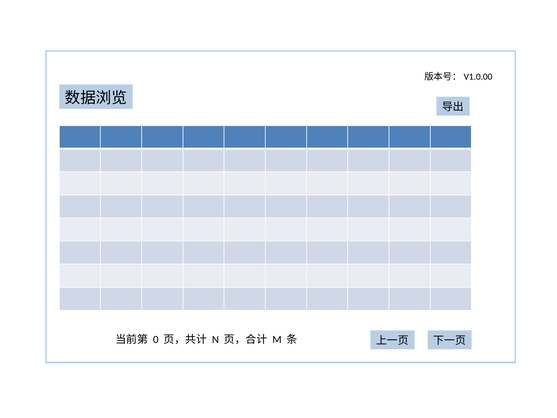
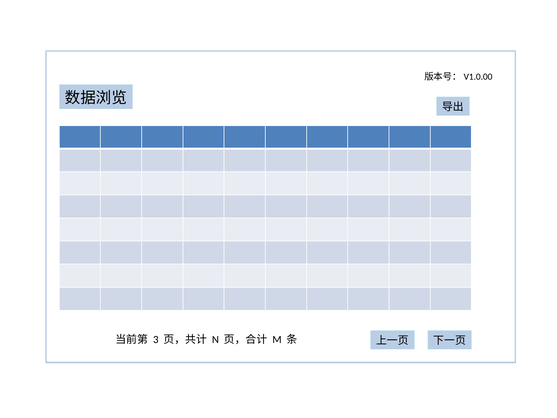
0: 0 -> 3 (156, 339)
